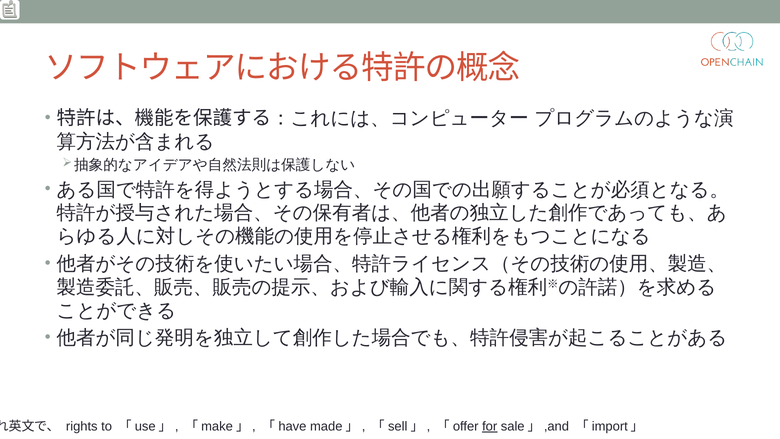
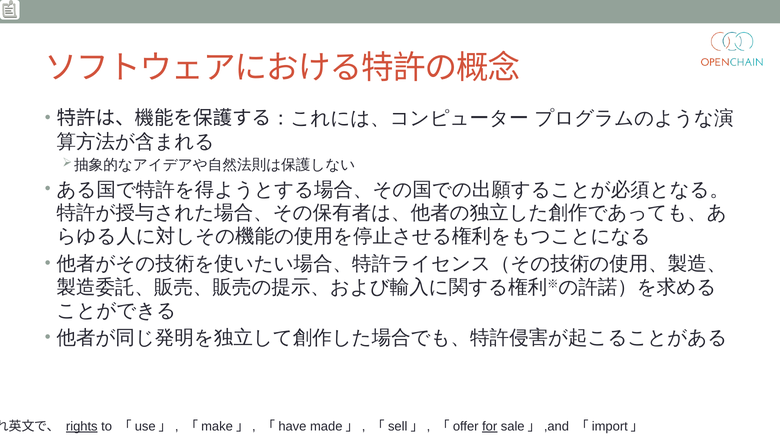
rights underline: none -> present (82, 426)
